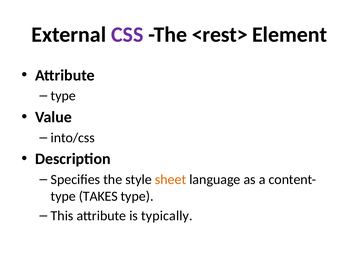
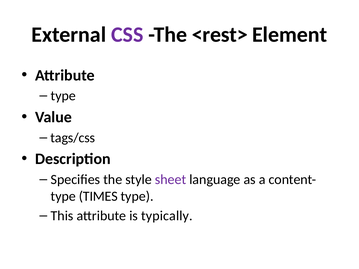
into/css: into/css -> tags/css (73, 138)
sheet colour: orange -> purple (171, 180)
TAKES: TAKES -> TIMES (98, 196)
